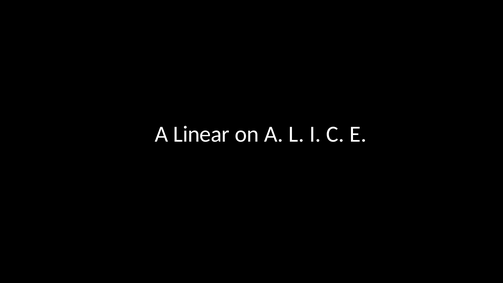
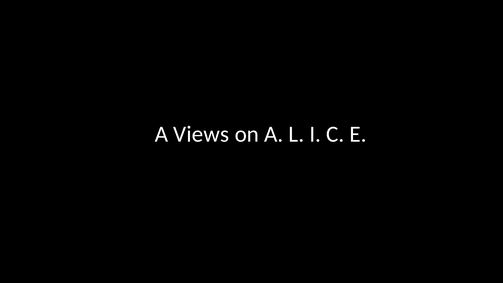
Linear: Linear -> Views (201, 134)
